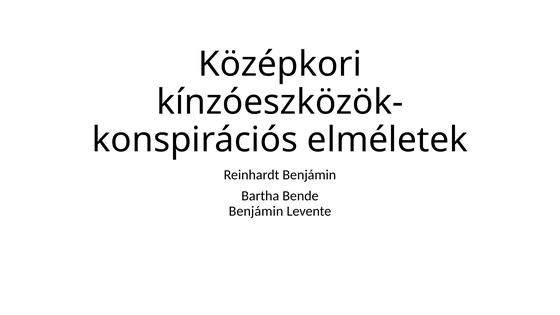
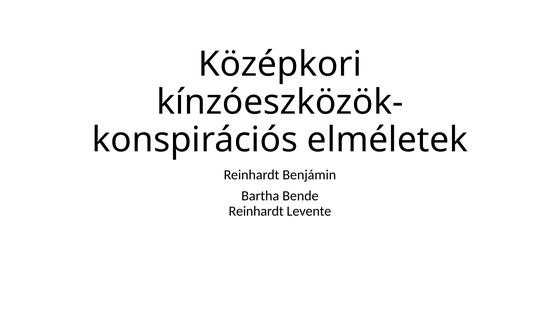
Benjámin: Benjámin -> Reinhardt (256, 211)
